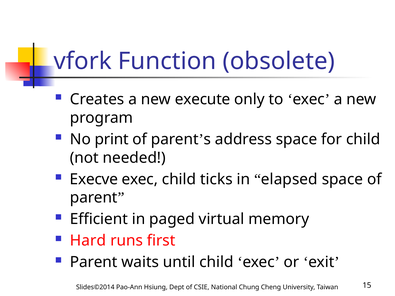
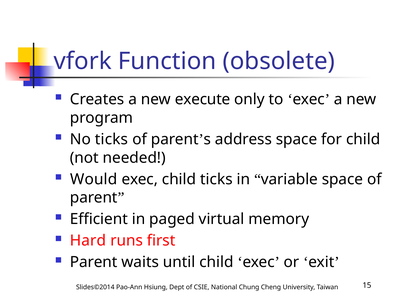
No print: print -> ticks (111, 139)
Execve: Execve -> Would (94, 179)
elapsed: elapsed -> variable (289, 179)
